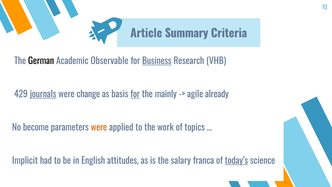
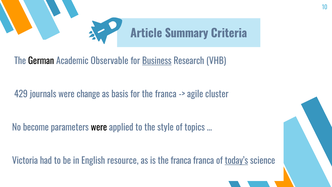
journals underline: present -> none (43, 94)
for underline: present -> none (135, 94)
mainly: mainly -> franca (166, 94)
already: already -> cluster (217, 94)
were colour: orange -> black (99, 127)
work: work -> style (165, 127)
Implicit: Implicit -> Victoria (25, 161)
attitudes: attitudes -> resource (123, 161)
is the salary: salary -> franca (181, 161)
